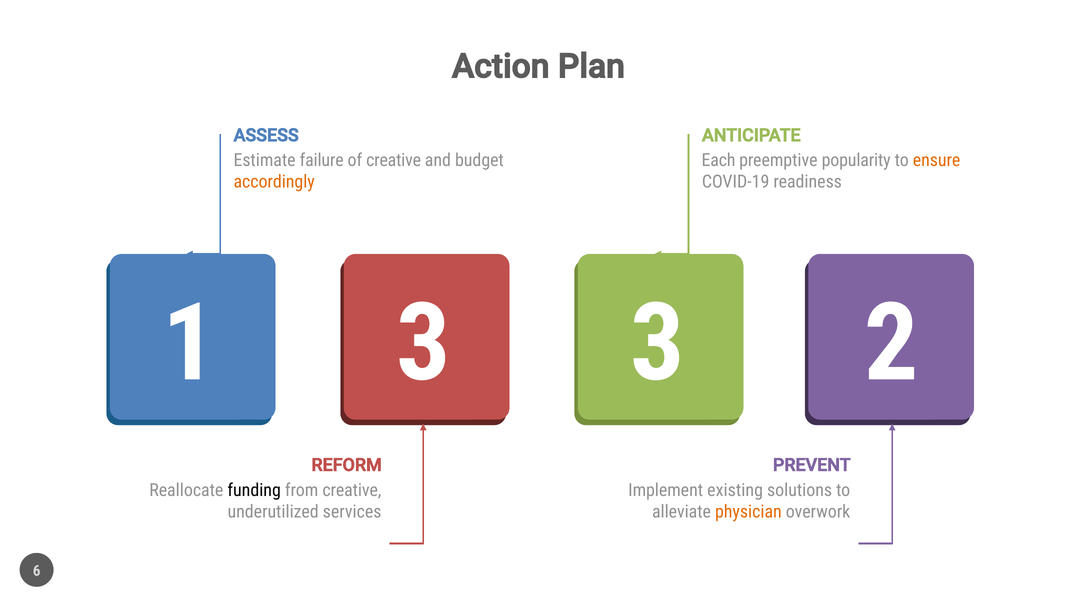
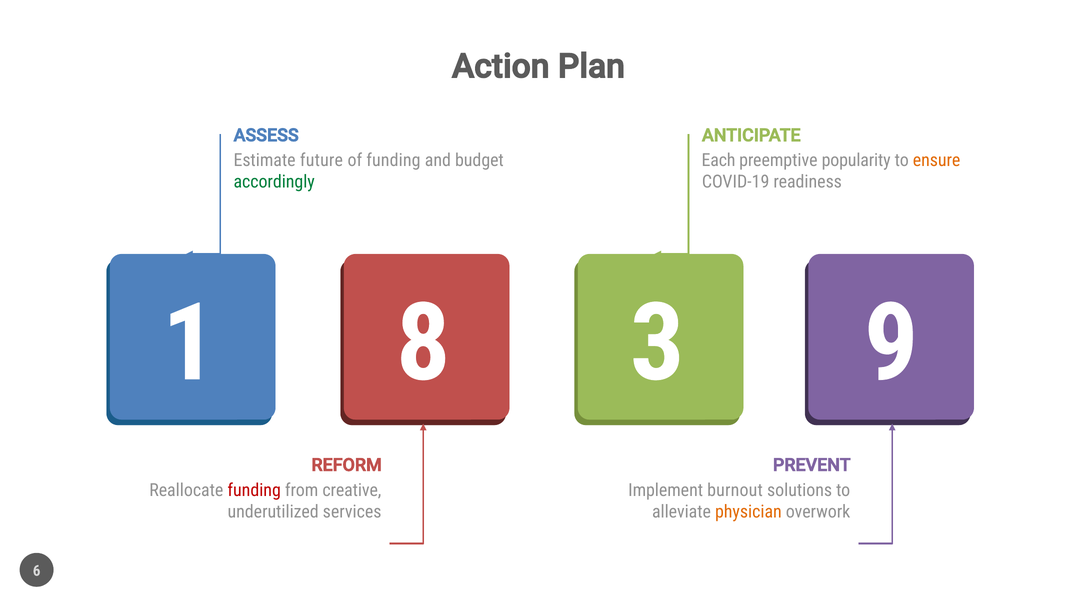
failure: failure -> future (321, 160)
of creative: creative -> funding (393, 160)
accordingly colour: orange -> green (274, 182)
1 3: 3 -> 8 (423, 344)
2: 2 -> 9 (891, 344)
funding colour: black -> red (254, 490)
existing: existing -> burnout (735, 490)
